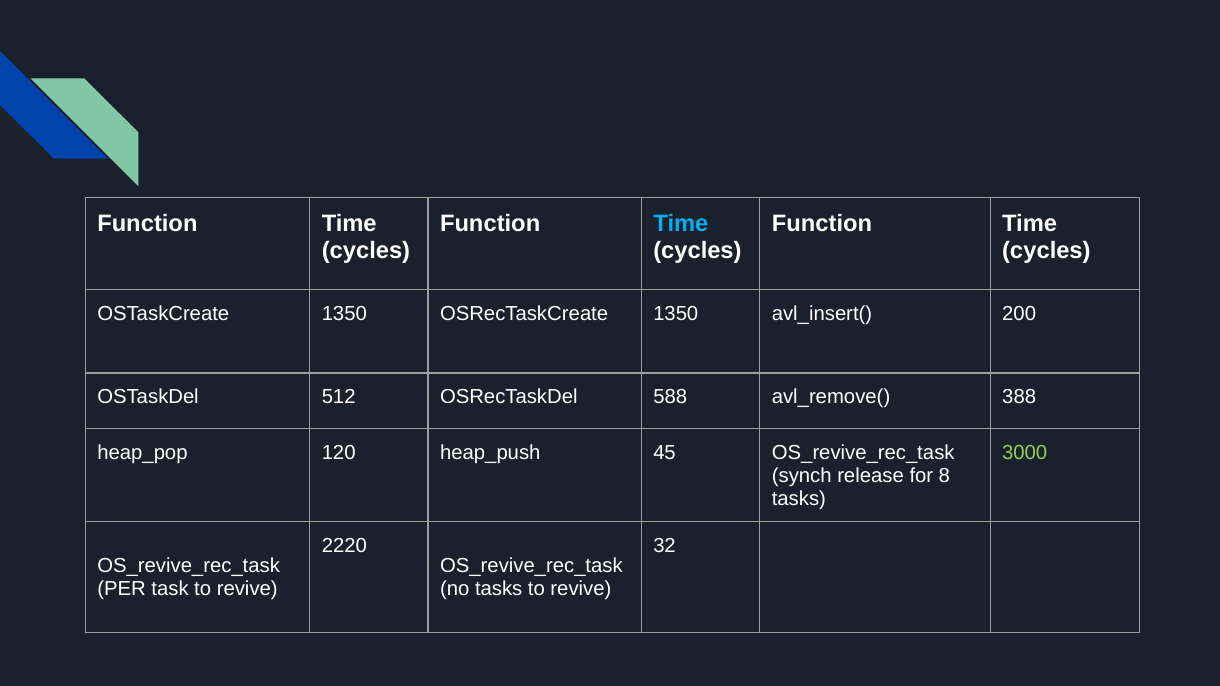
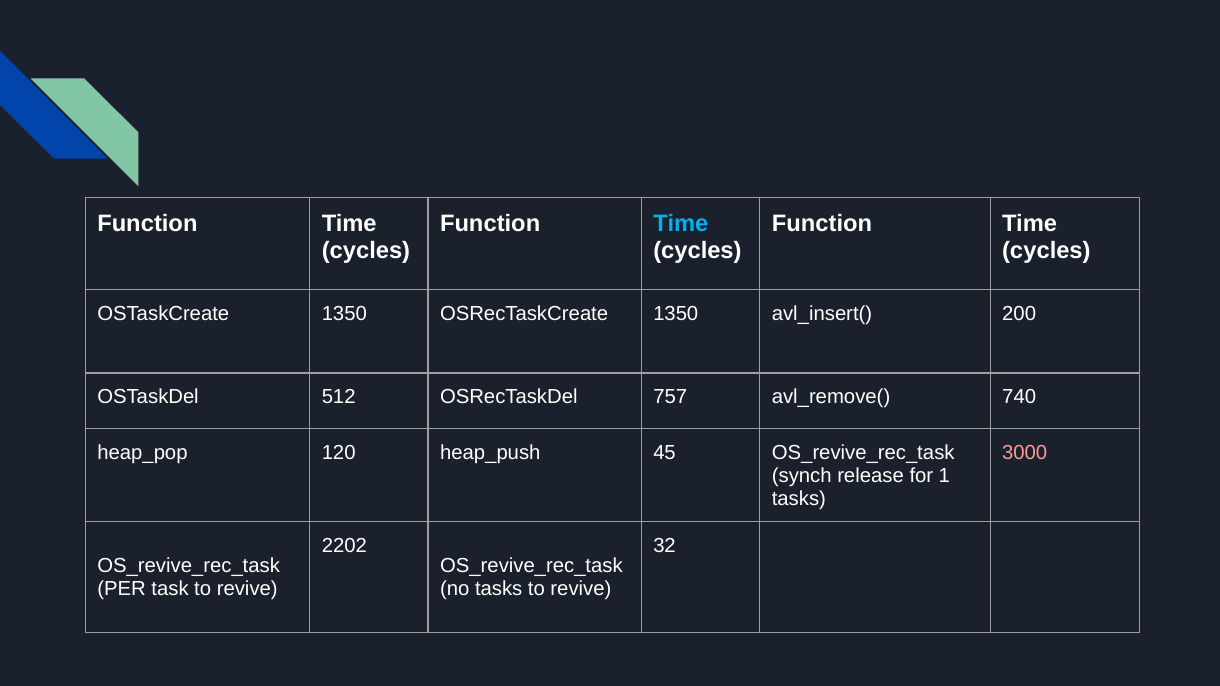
588: 588 -> 757 (670, 397)
388: 388 -> 740 (1019, 397)
3000 colour: light green -> pink (1025, 453)
8: 8 -> 1 (944, 476)
2220: 2220 -> 2202 (344, 546)
